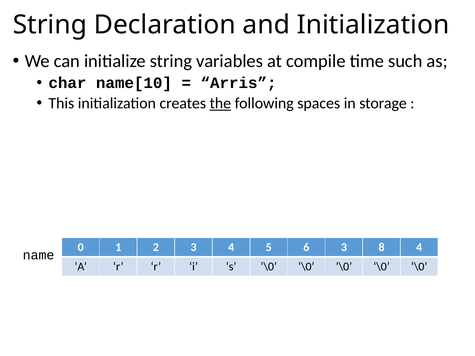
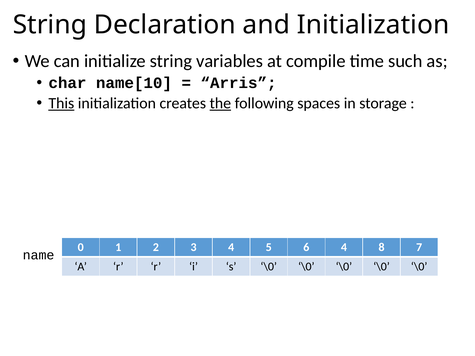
This underline: none -> present (61, 103)
6 3: 3 -> 4 (344, 247)
8 4: 4 -> 7 (419, 247)
